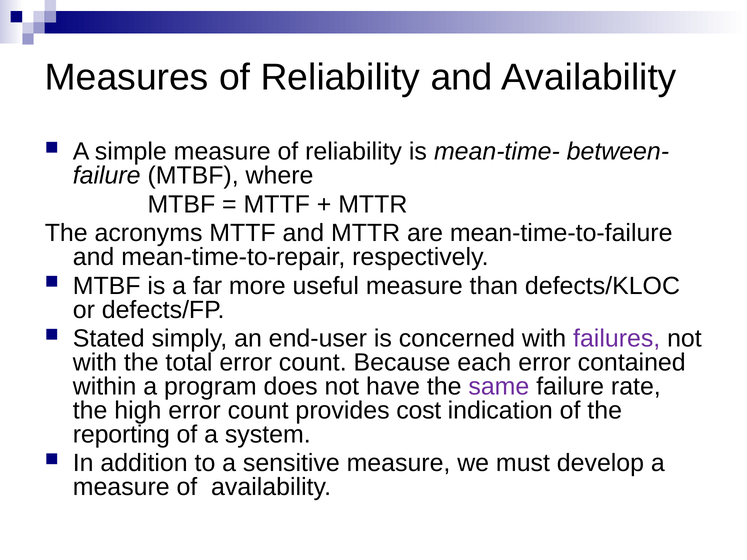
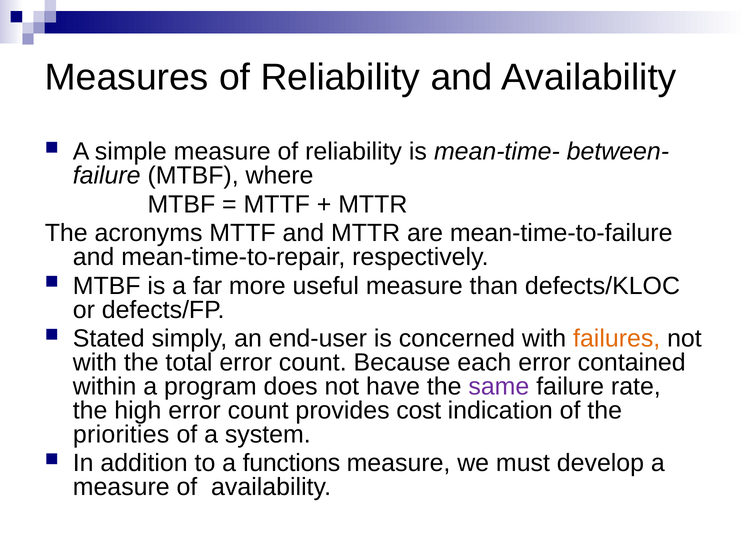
failures colour: purple -> orange (617, 339)
reporting: reporting -> priorities (121, 434)
sensitive: sensitive -> functions (291, 463)
